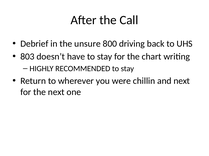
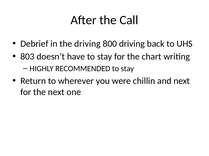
the unsure: unsure -> driving (87, 44)
